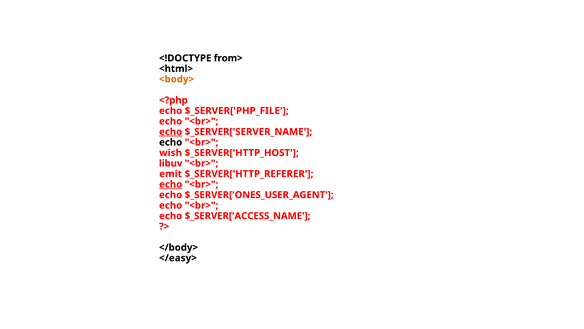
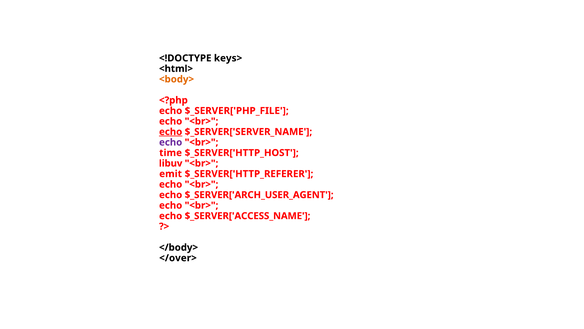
from>: from> -> keys> (228, 58)
echo colour: black -> purple (171, 142)
wish: wish -> time (171, 153)
echo underline: present -> none (171, 184)
$_SERVER['ONES_USER_AGENT: $_SERVER['ONES_USER_AGENT -> $_SERVER['ARCH_USER_AGENT (259, 195)
</easy>: </easy> -> </over> (178, 258)
